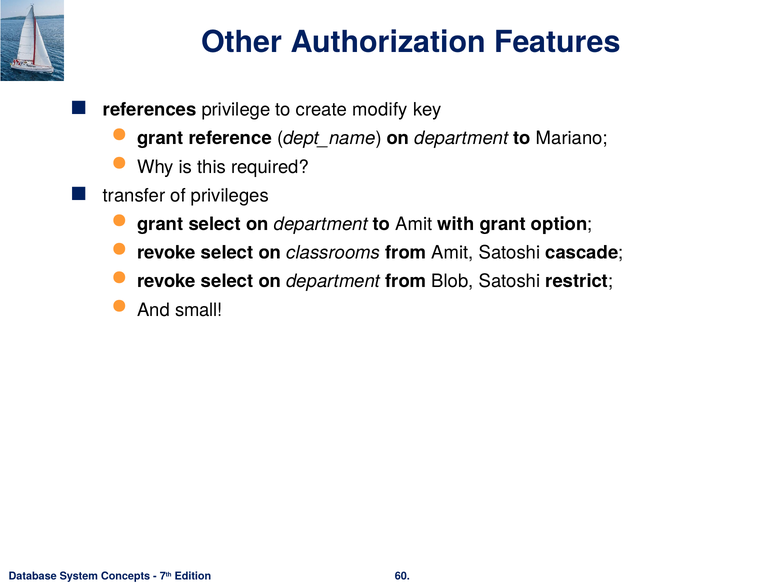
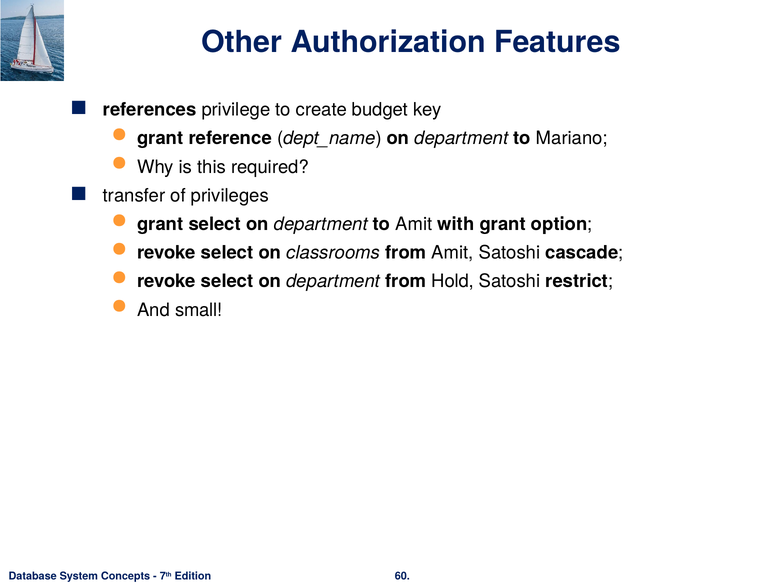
modify: modify -> budget (380, 110)
Blob: Blob -> Hold (453, 282)
